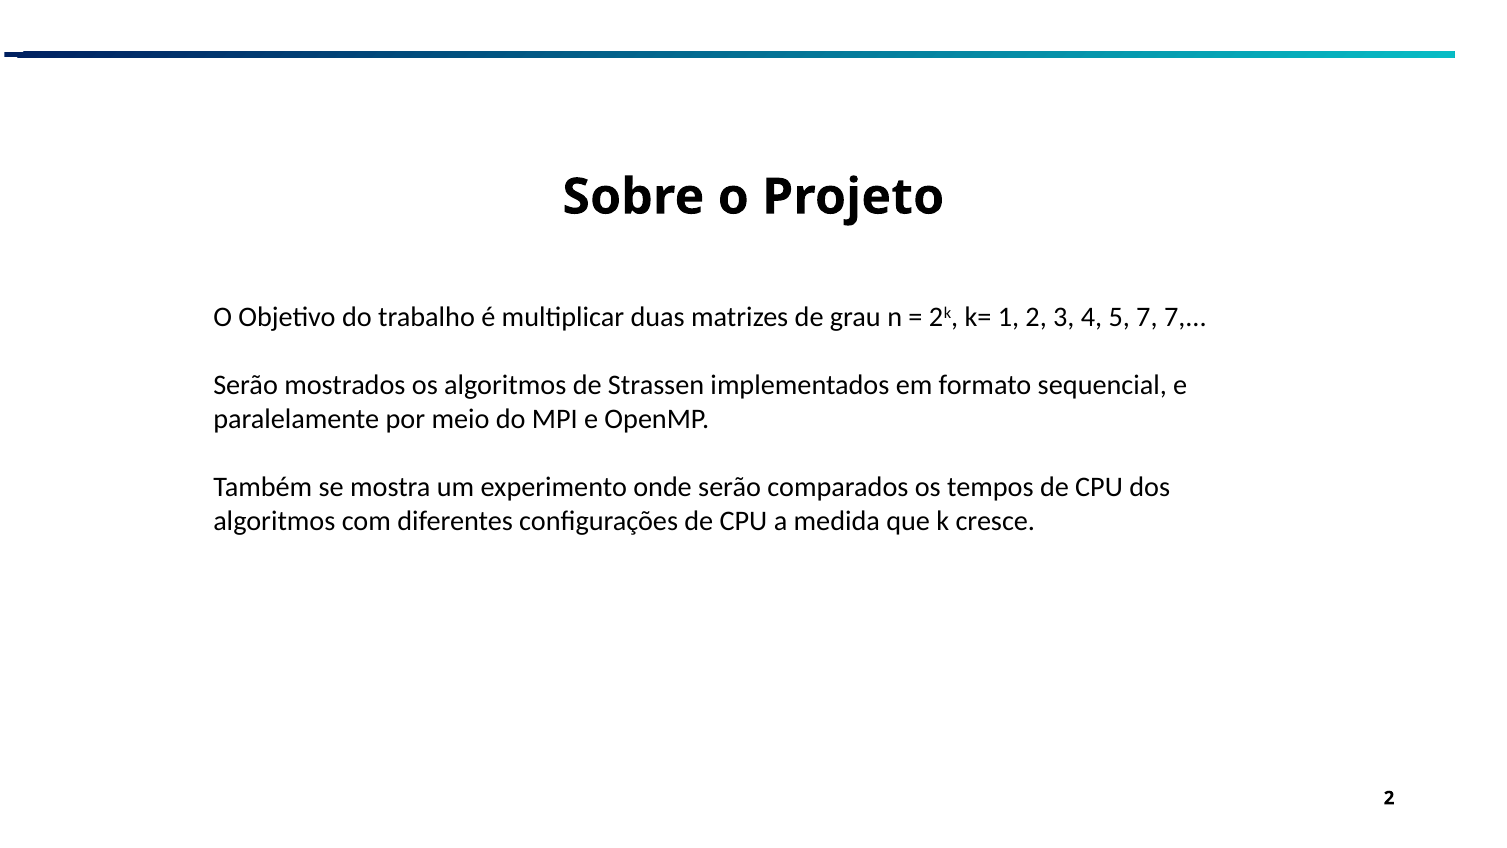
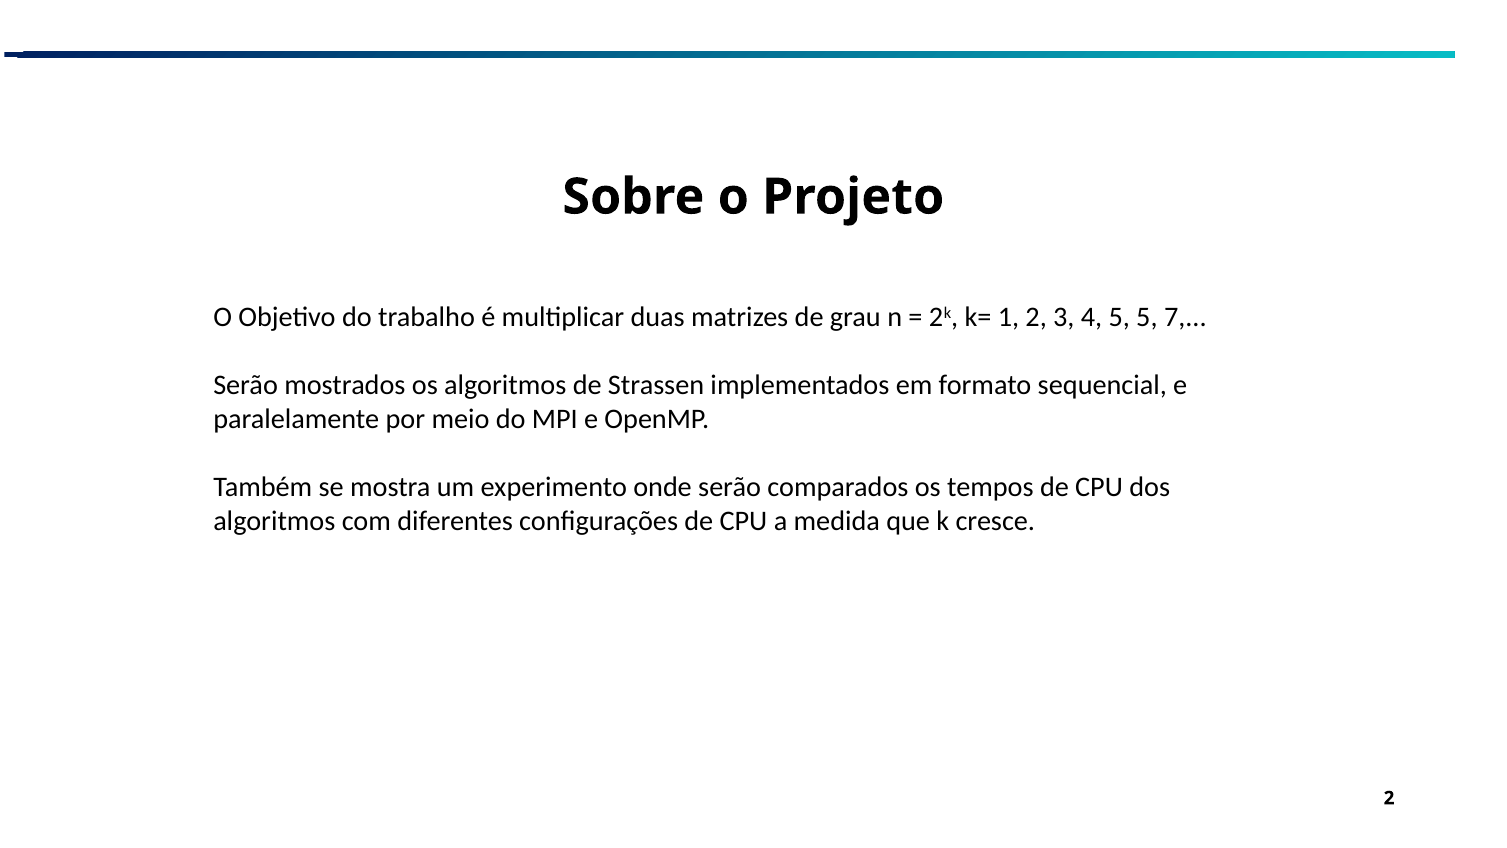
5 7: 7 -> 5 (1147, 317)
